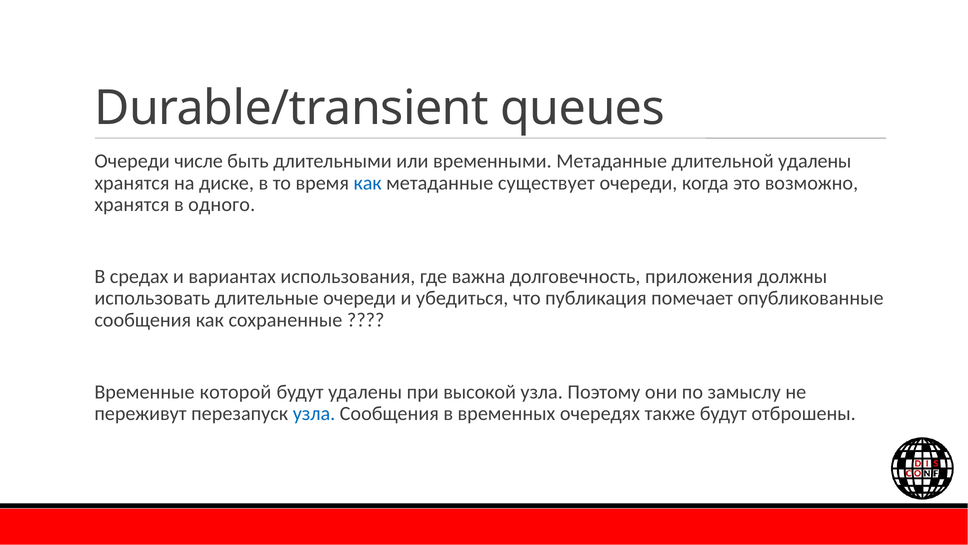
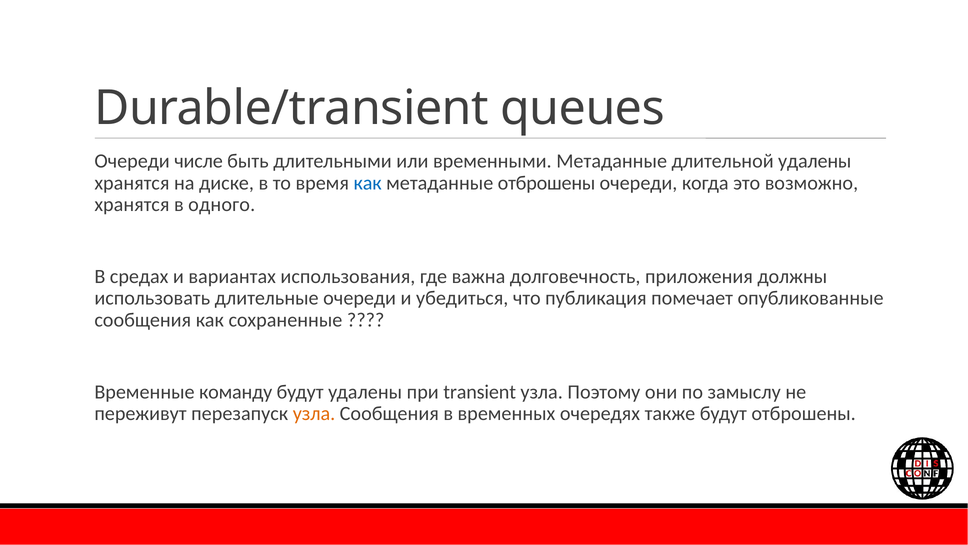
метаданные существует: существует -> отброшены (547, 183)
которой: которой -> команду (236, 392)
высокой: высокой -> transient (480, 392)
узла colour: blue -> orange (314, 413)
